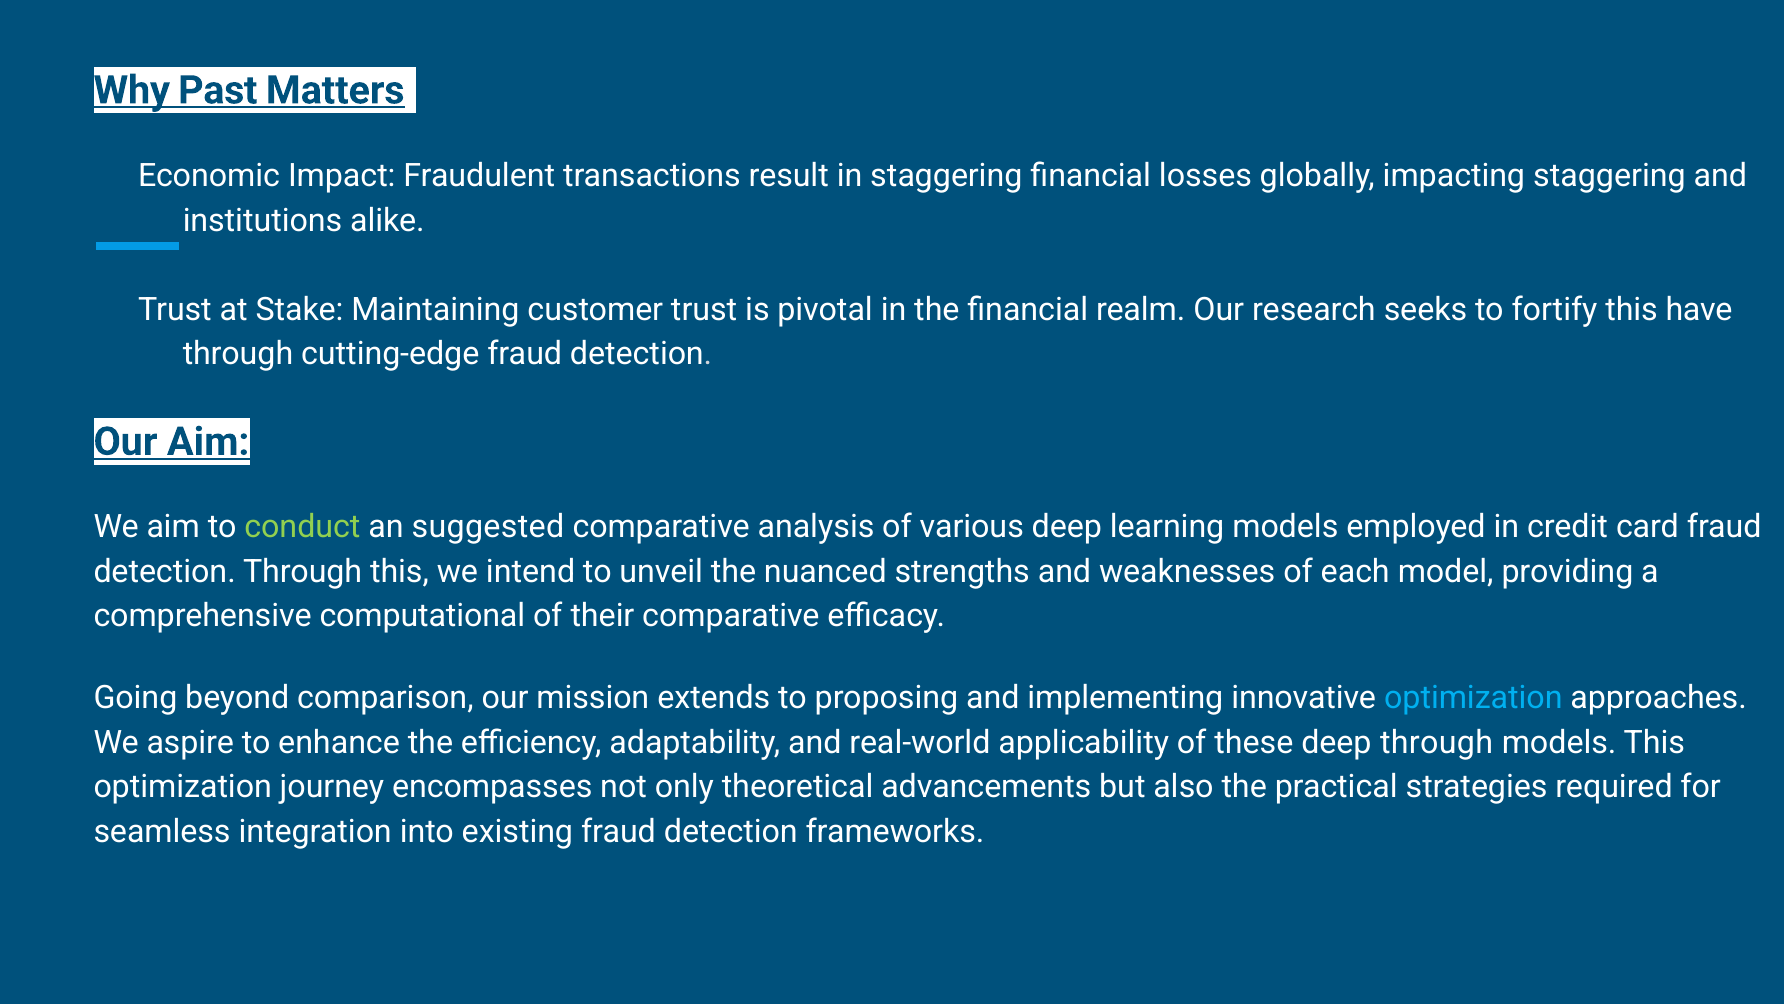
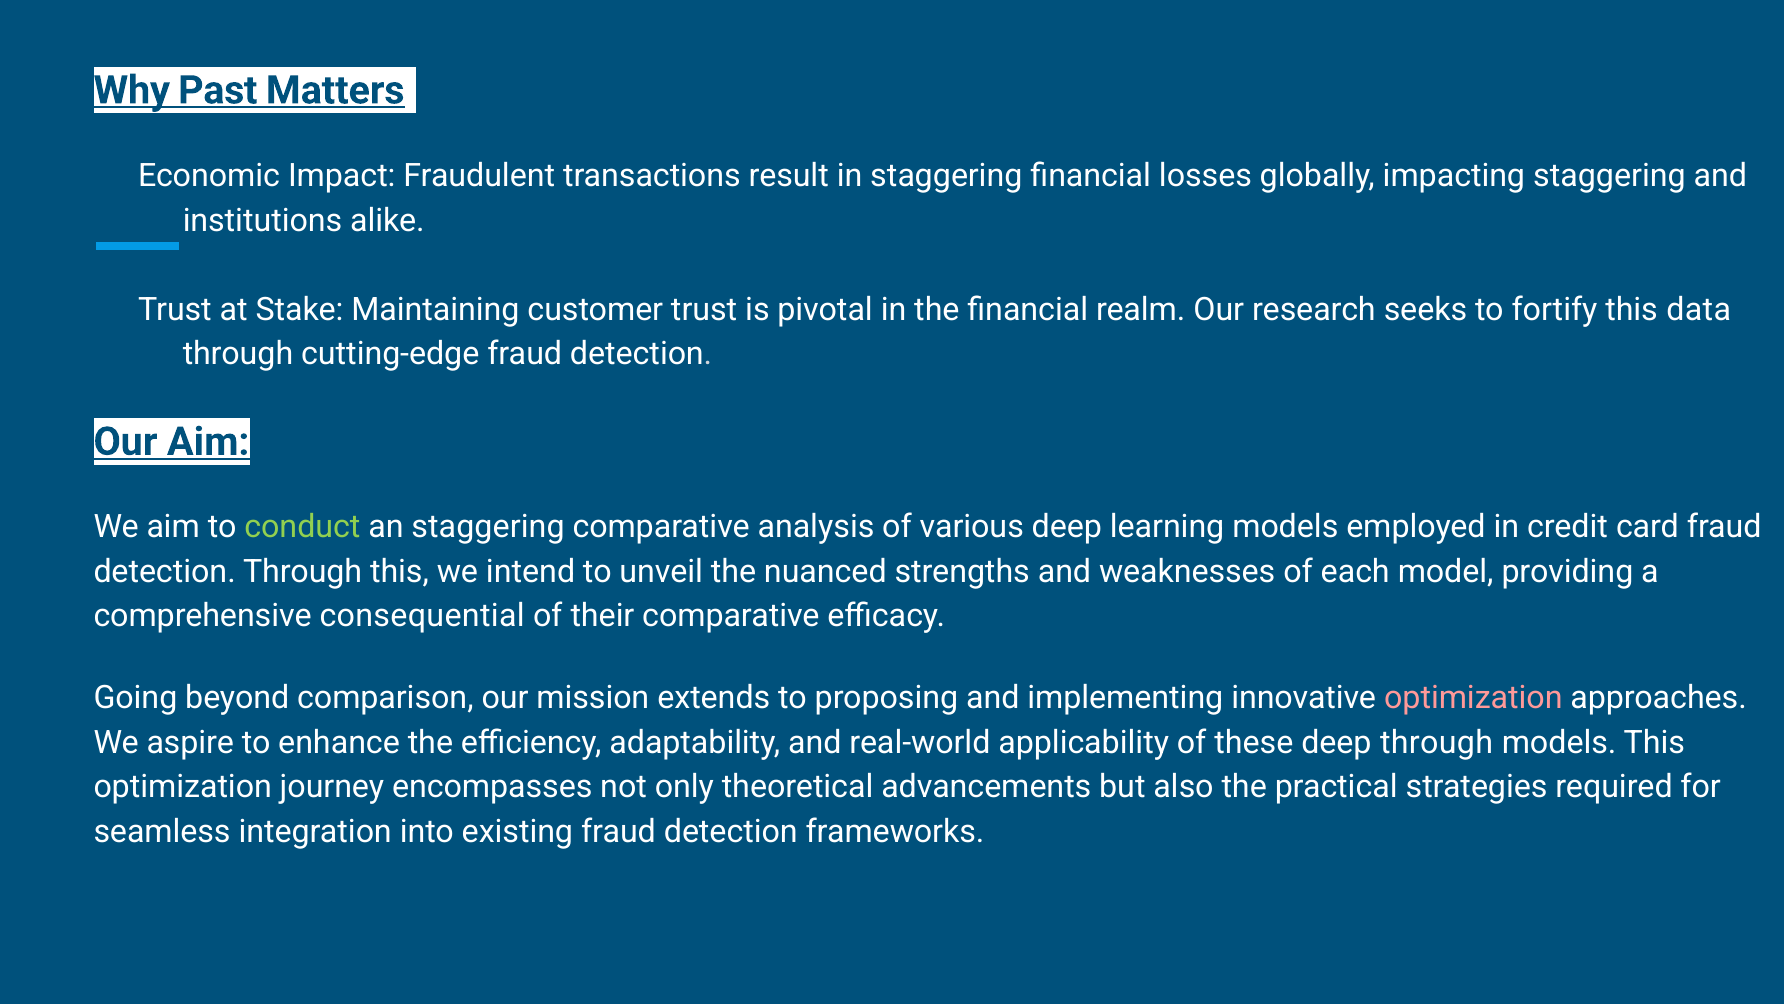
have: have -> data (1699, 309)
an suggested: suggested -> staggering (488, 527)
computational: computational -> consequential (422, 616)
optimization colour: light blue -> pink (1473, 698)
